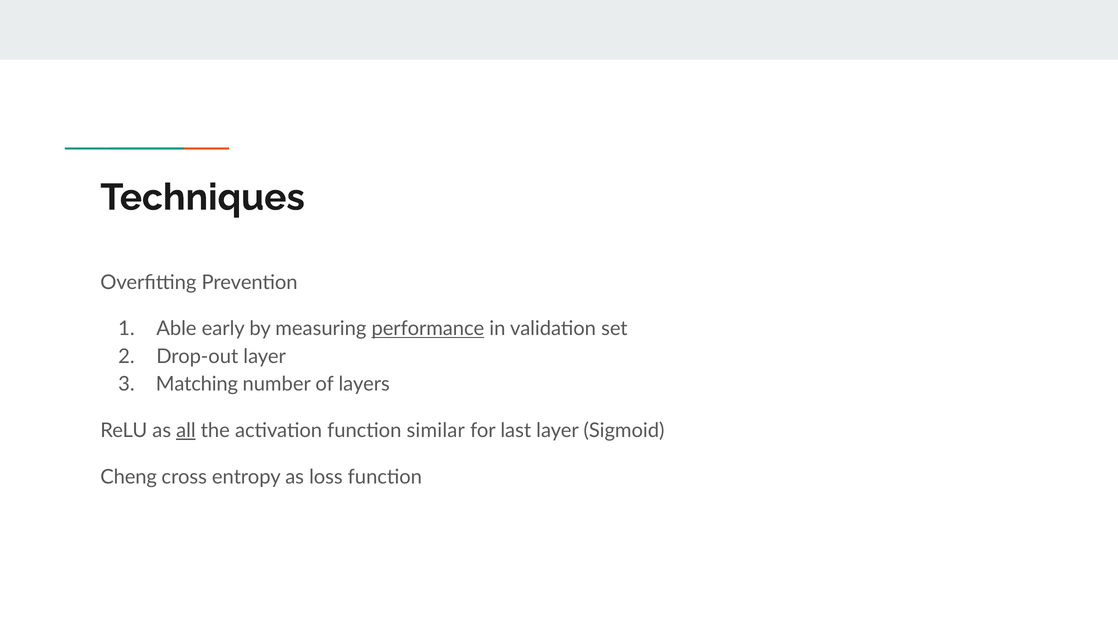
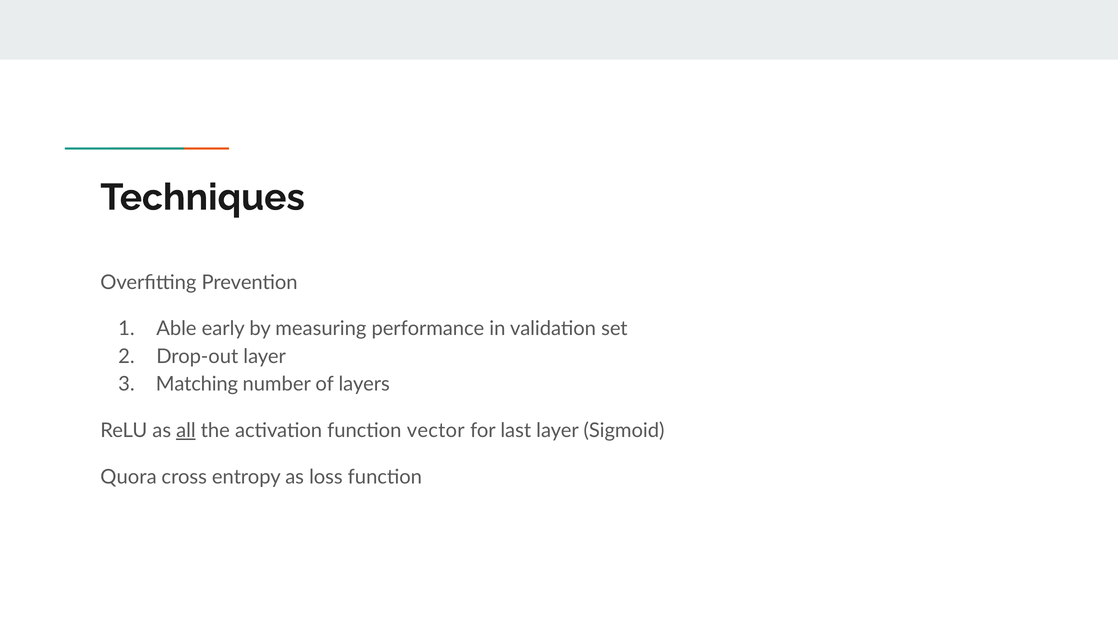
performance underline: present -> none (428, 329)
similar: similar -> vector (436, 431)
Cheng: Cheng -> Quora (129, 477)
